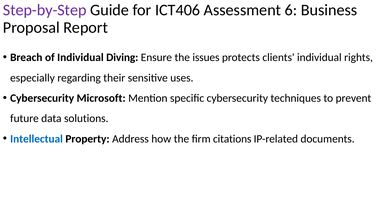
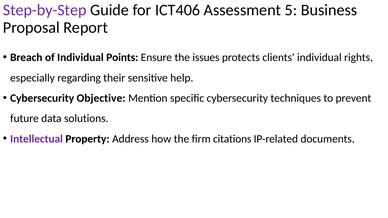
6: 6 -> 5 (291, 10)
Diving: Diving -> Points (122, 57)
uses: uses -> help (182, 78)
Microsoft: Microsoft -> Objective (101, 98)
Intellectual colour: blue -> purple (37, 139)
